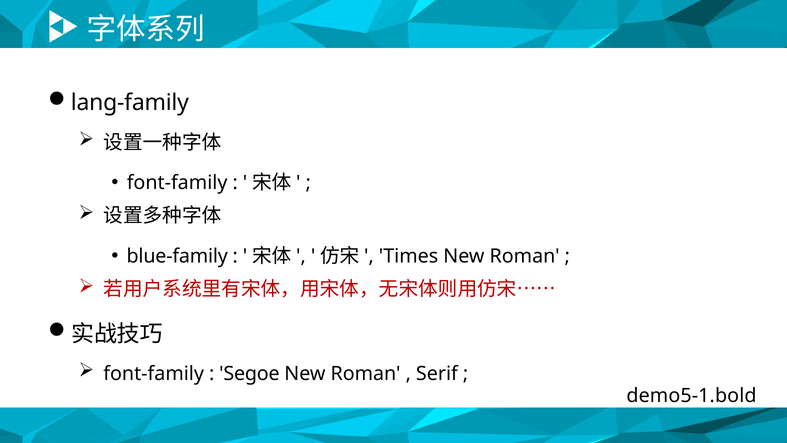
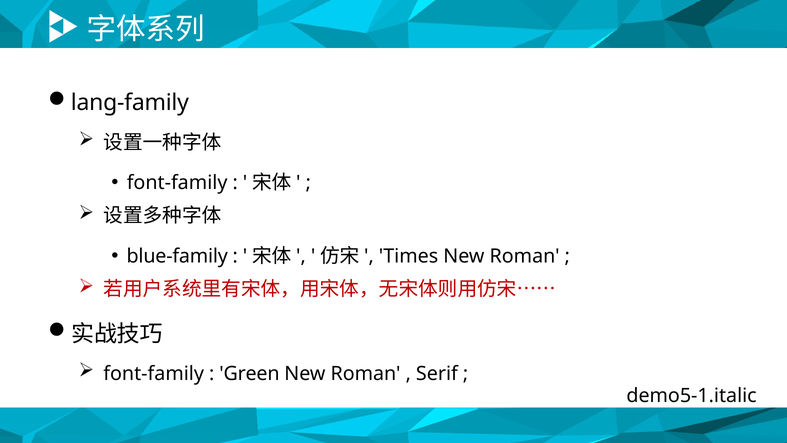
Segoe: Segoe -> Green (249, 374)
demo5-1.bold: demo5-1.bold -> demo5-1.italic (692, 396)
